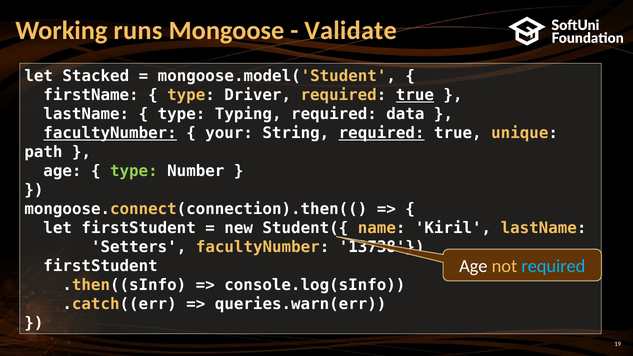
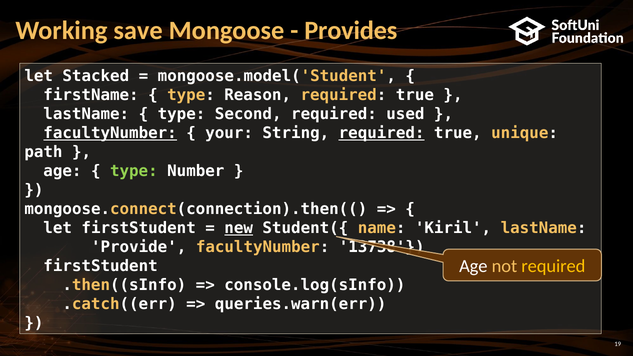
runs: runs -> save (138, 31)
Validate: Validate -> Provides (351, 31)
Driver: Driver -> Reason (258, 95)
true underline: present -> none (415, 95)
Typing: Typing -> Second (248, 114)
data: data -> used (405, 114)
new underline: none -> present (239, 228)
Setters: Setters -> Provide (139, 247)
required colour: light blue -> yellow (553, 266)
